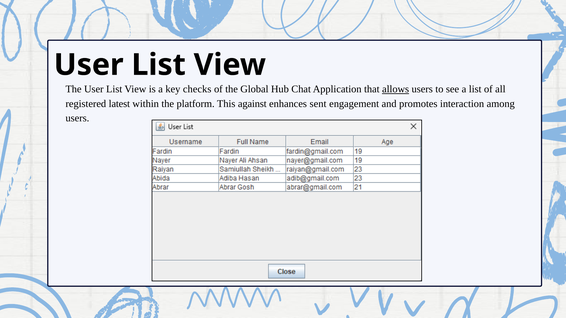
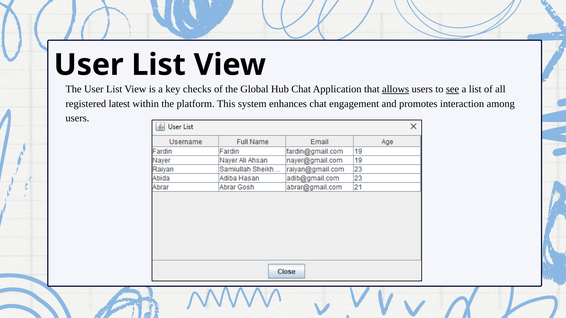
see underline: none -> present (453, 89)
against: against -> system (252, 104)
enhances sent: sent -> chat (318, 104)
